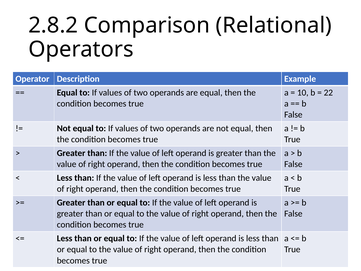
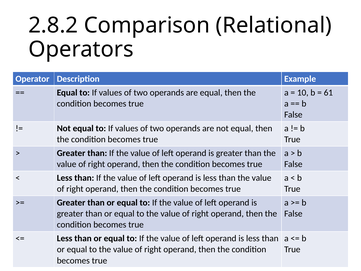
22: 22 -> 61 (328, 93)
